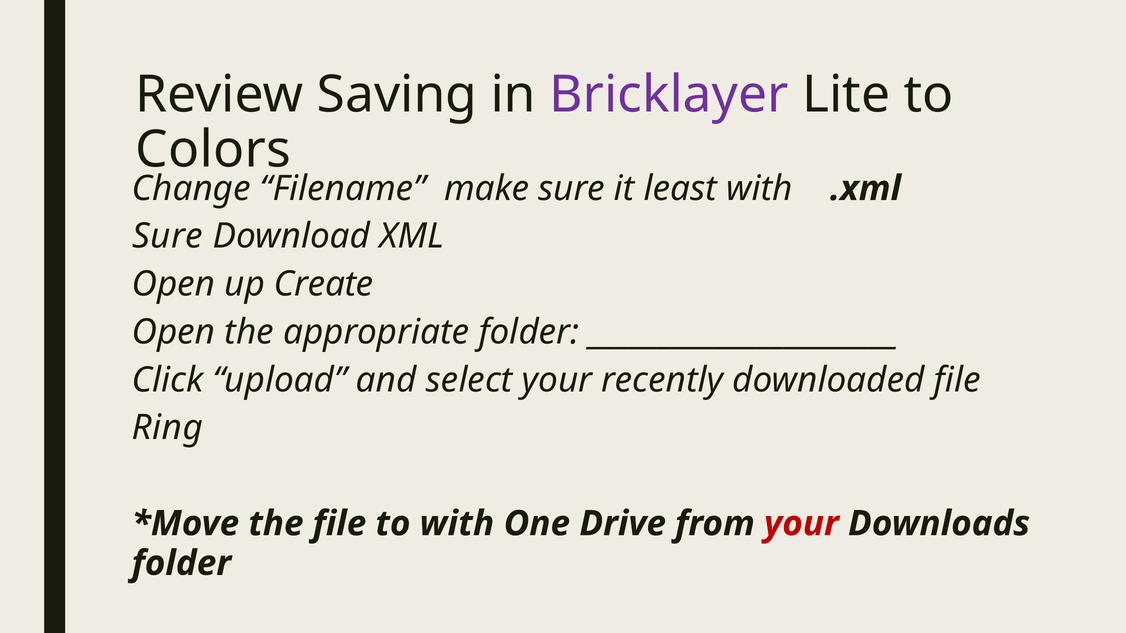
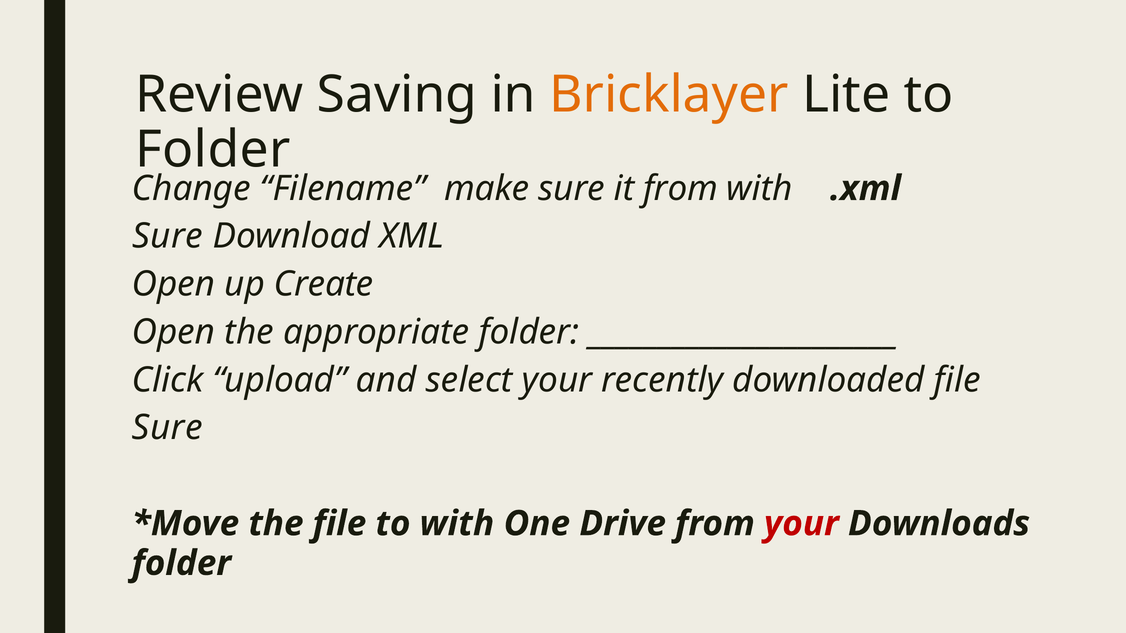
Bricklayer colour: purple -> orange (669, 95)
Colors: Colors -> Folder (213, 150)
it least: least -> from (680, 189)
Ring: Ring -> Sure (167, 428)
